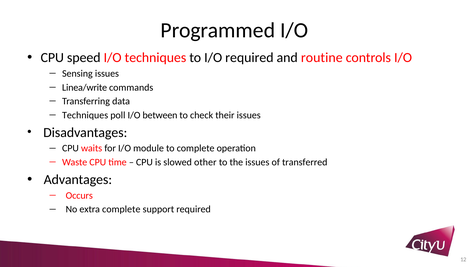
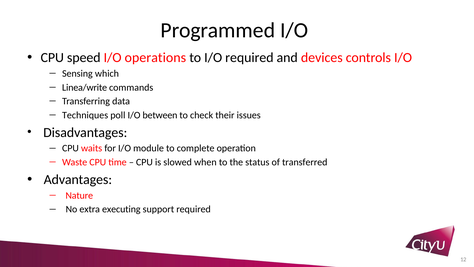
I/O techniques: techniques -> operations (155, 58)
routine: routine -> devices (322, 58)
Sensing issues: issues -> which (107, 73)
other: other -> when (205, 162)
the issues: issues -> status (257, 162)
Occurs: Occurs -> Nature (79, 195)
extra complete: complete -> executing (121, 209)
